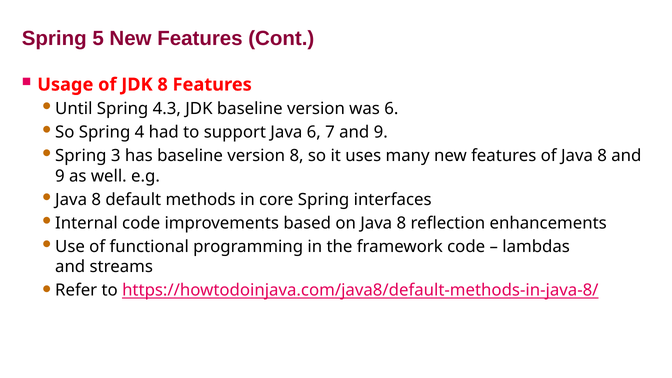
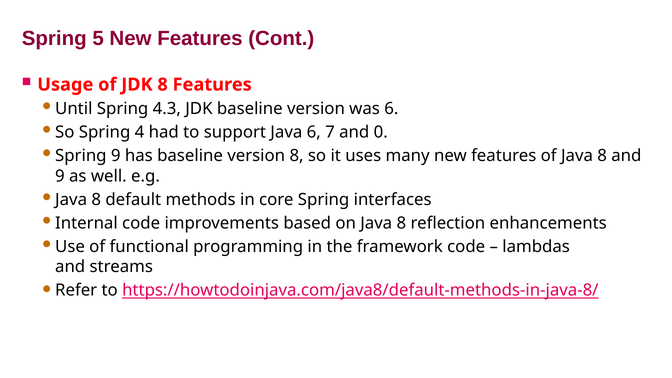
7 and 9: 9 -> 0 (381, 132)
Spring 3: 3 -> 9 (116, 156)
